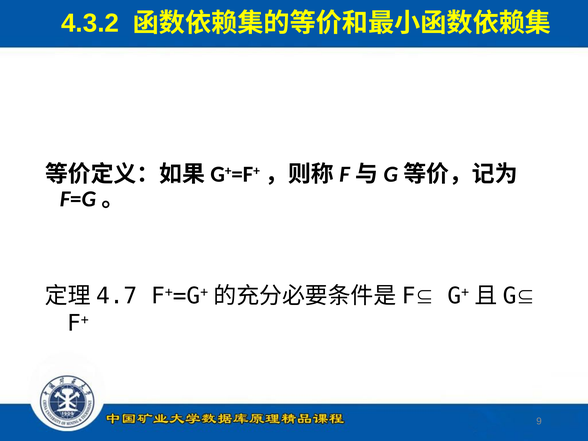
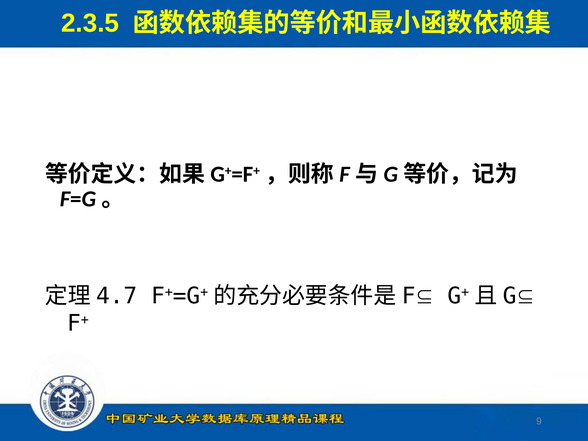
4.3.2: 4.3.2 -> 2.3.5 (90, 23)
